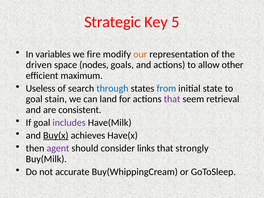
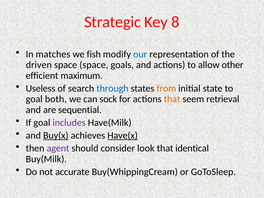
5: 5 -> 8 (175, 22)
variables: variables -> matches (53, 54)
fire: fire -> fish (94, 54)
our colour: orange -> blue (140, 54)
space nodes: nodes -> space (94, 65)
from colour: blue -> orange (166, 88)
stain: stain -> both (56, 99)
land: land -> sock (108, 99)
that colour: purple -> orange (172, 99)
consistent: consistent -> sequential (80, 110)
Have(x underline: none -> present (123, 135)
links: links -> look (146, 148)
strongly: strongly -> identical (192, 148)
